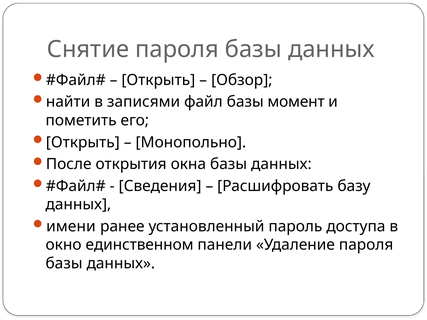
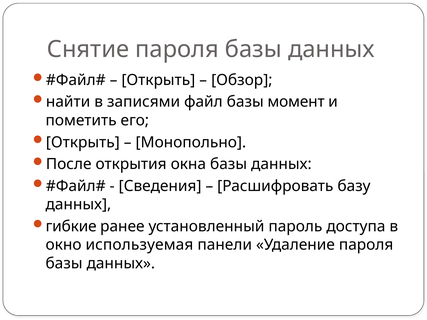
имени: имени -> гибкие (71, 227)
единственном: единственном -> используемая (139, 245)
